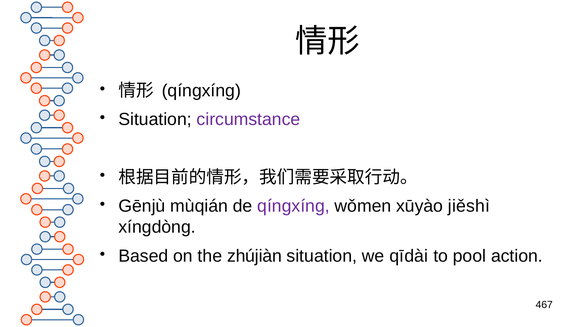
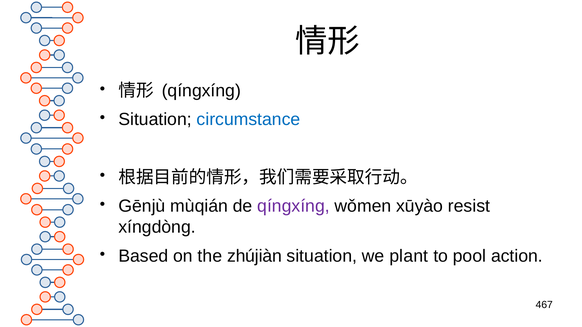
circumstance colour: purple -> blue (248, 120)
jiěshì: jiěshì -> resist (469, 206)
qīdài: qīdài -> plant (409, 256)
